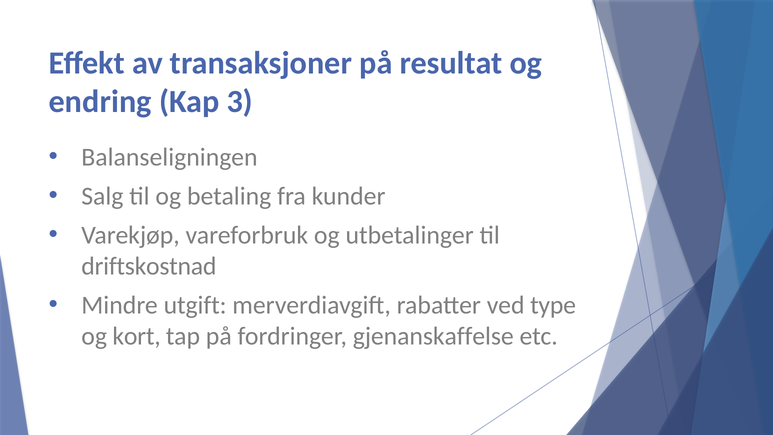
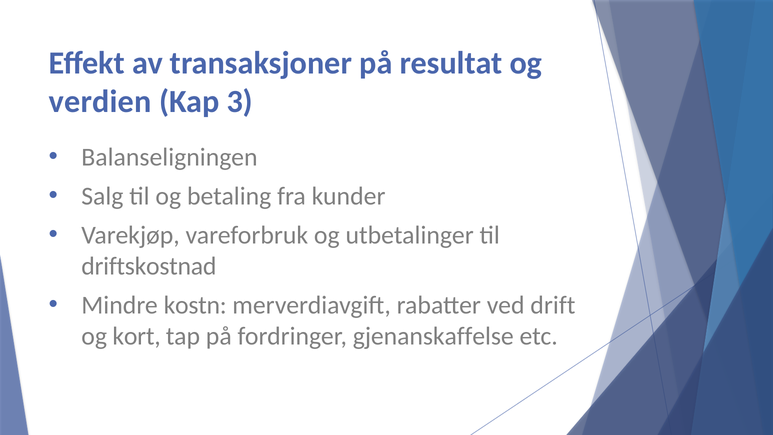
endring: endring -> verdien (100, 102)
utgift: utgift -> kostn (195, 305)
type: type -> drift (553, 305)
